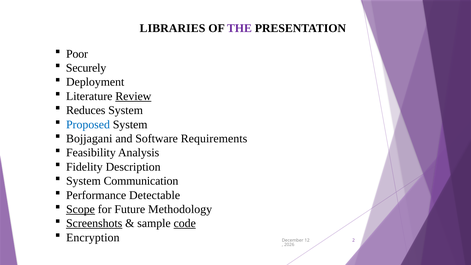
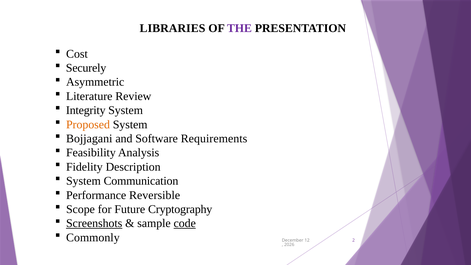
Poor: Poor -> Cost (77, 54)
Deployment: Deployment -> Asymmetric (95, 82)
Review underline: present -> none (133, 96)
Reduces: Reduces -> Integrity (86, 110)
Proposed colour: blue -> orange (88, 124)
Detectable: Detectable -> Reversible (155, 195)
Scope underline: present -> none (80, 209)
Methodology: Methodology -> Cryptography (180, 209)
Encryption: Encryption -> Commonly (93, 237)
